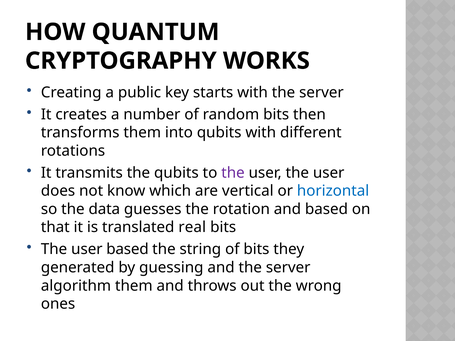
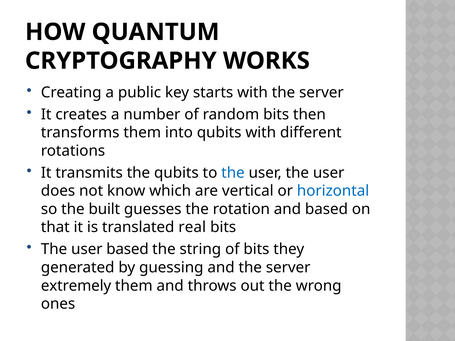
the colour: purple -> blue (233, 173)
data: data -> built (104, 209)
algorithm: algorithm -> extremely (76, 286)
